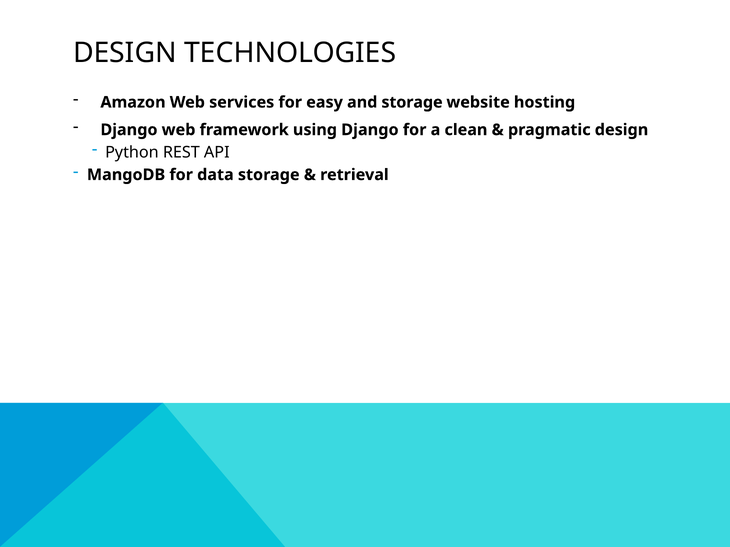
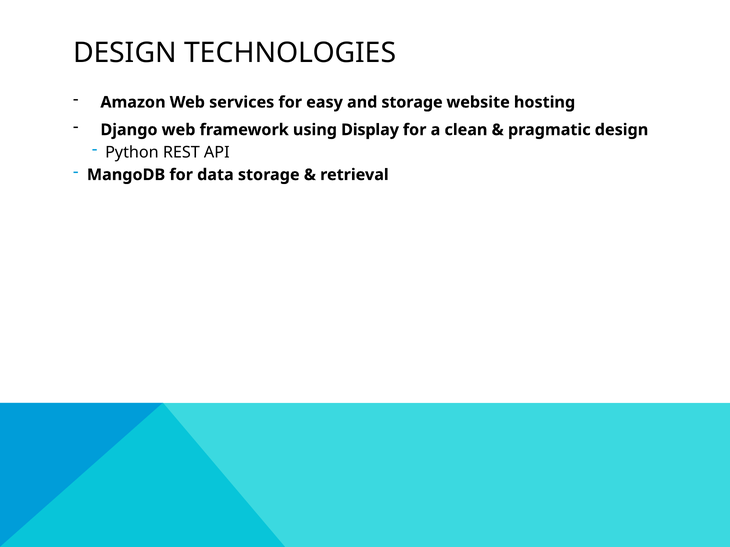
using Django: Django -> Display (370, 130)
